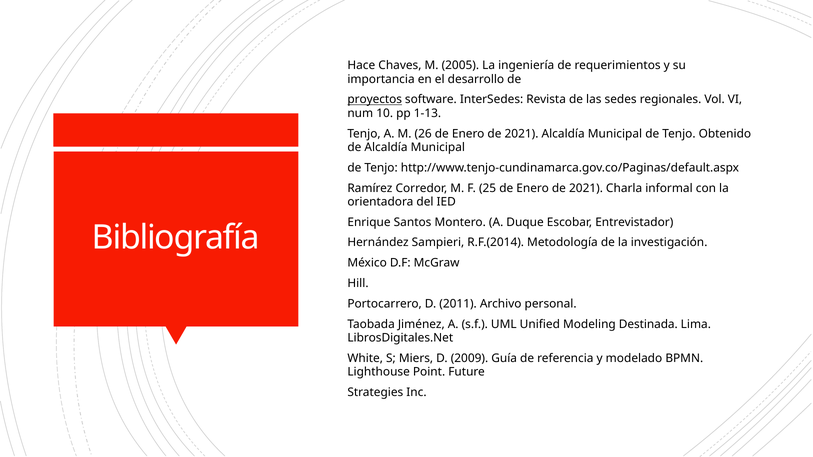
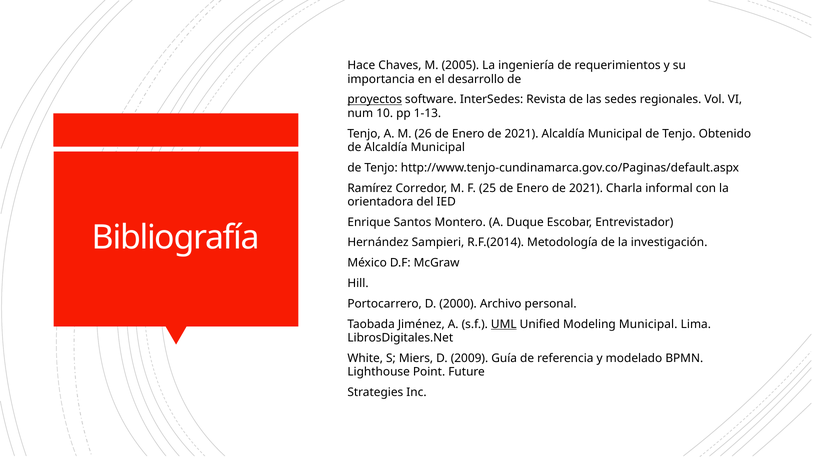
2011: 2011 -> 2000 (458, 304)
UML underline: none -> present (504, 324)
Modeling Destinada: Destinada -> Municipal (648, 324)
